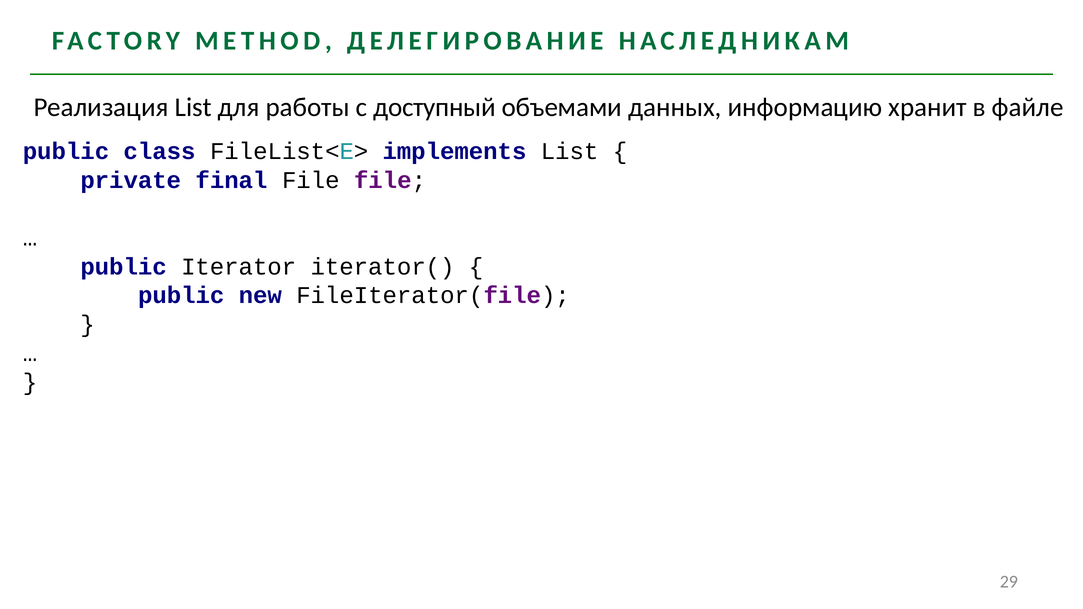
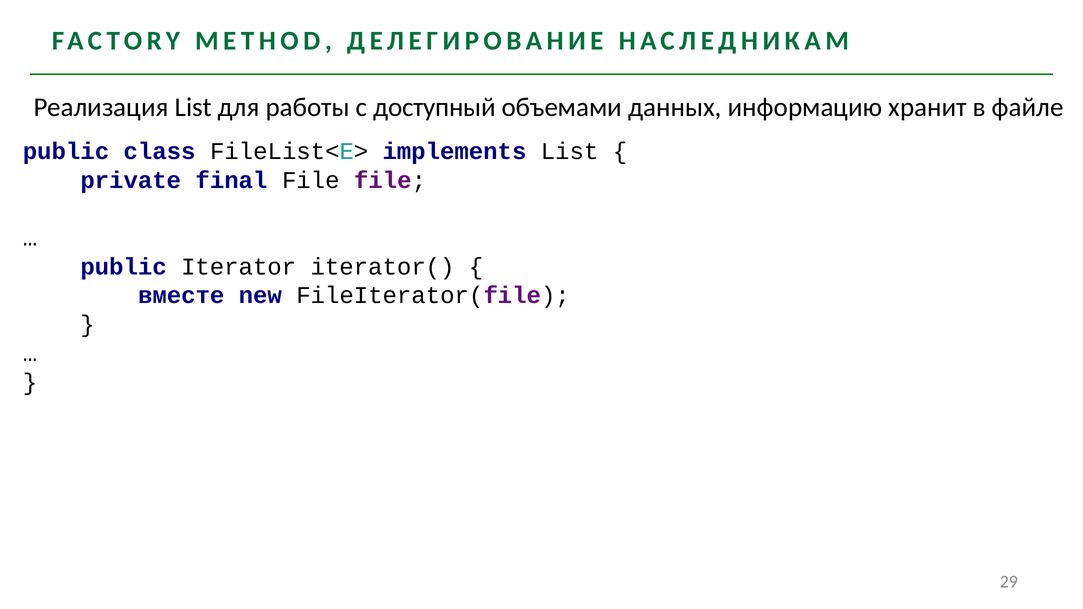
public: public -> вместе (181, 296)
